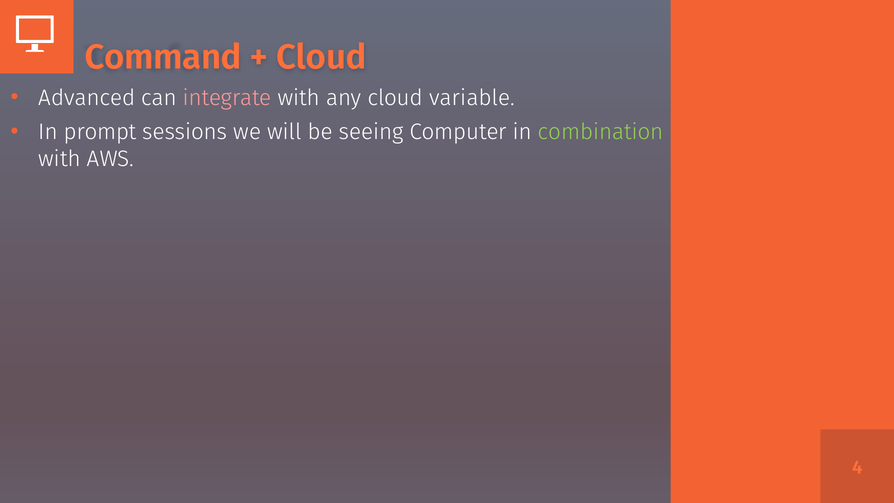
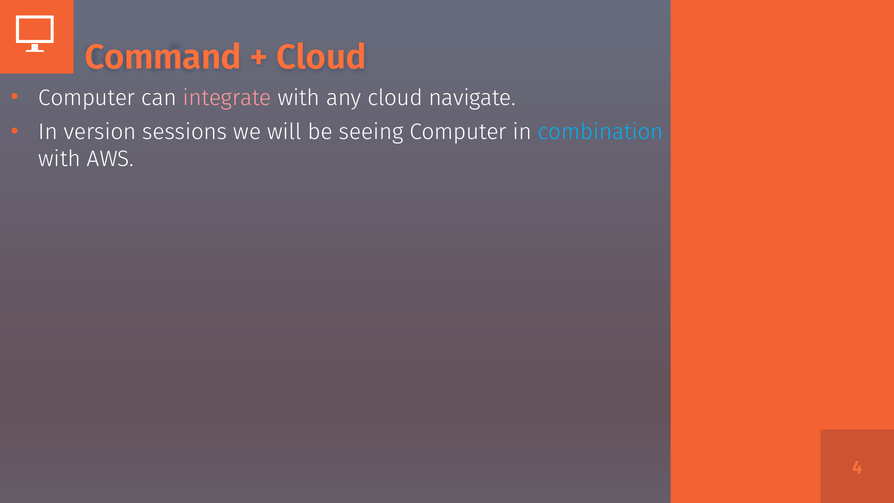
Advanced: Advanced -> Computer (87, 98)
variable: variable -> navigate (472, 98)
prompt: prompt -> version (100, 132)
combination colour: light green -> light blue (601, 132)
